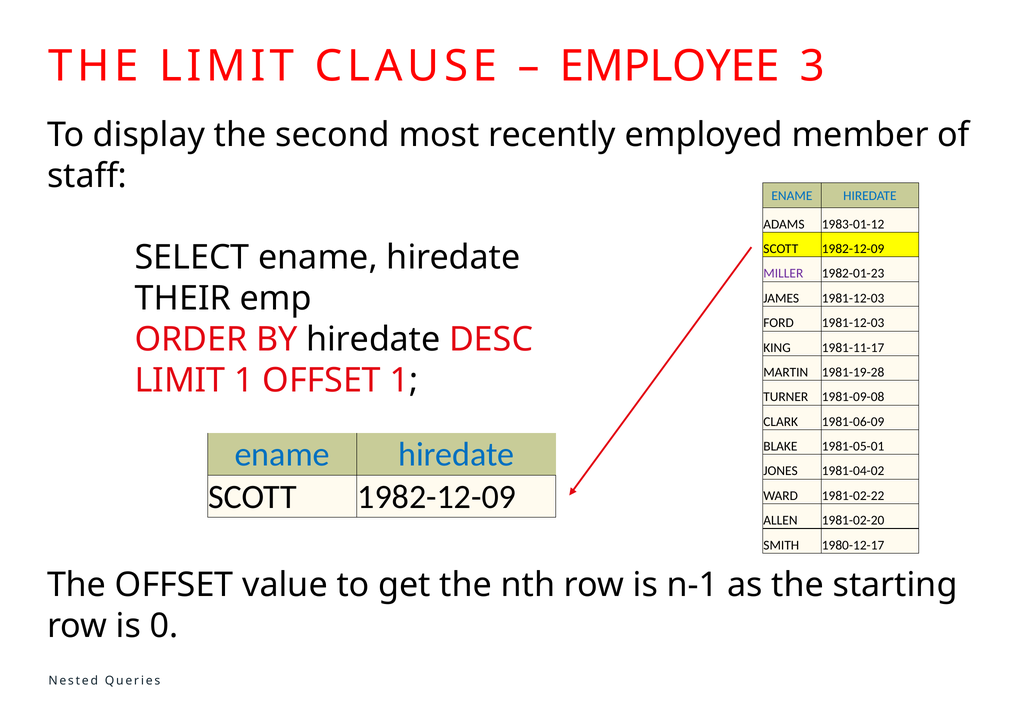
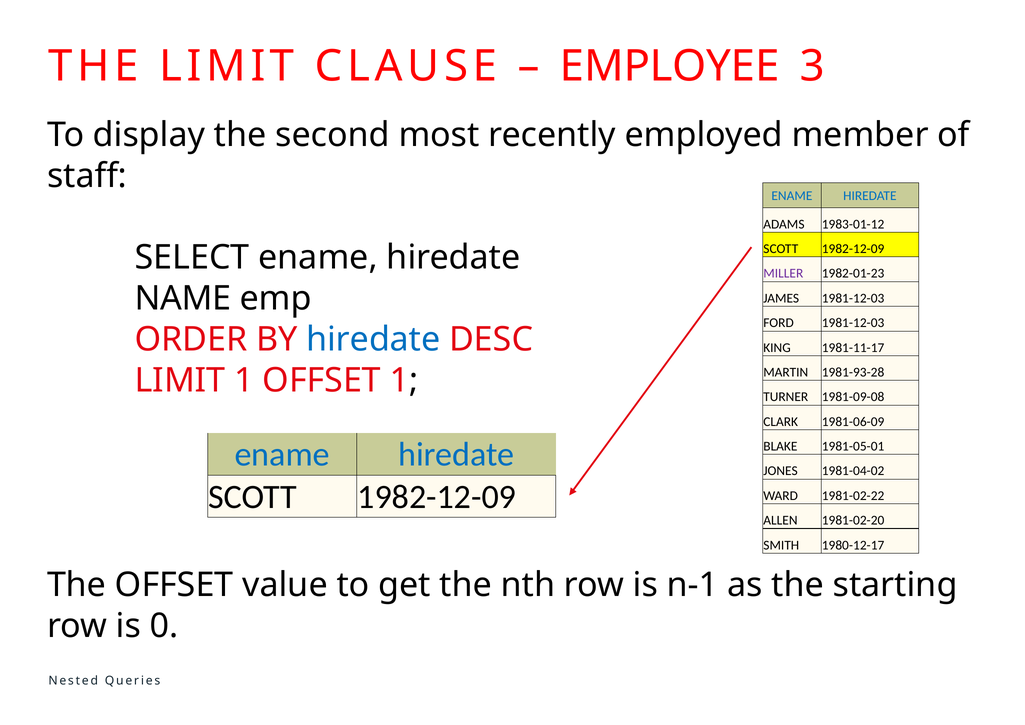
THEIR: THEIR -> NAME (183, 299)
hiredate colour: black -> blue (373, 339)
1981-19-28: 1981-19-28 -> 1981-93-28 (853, 372)
